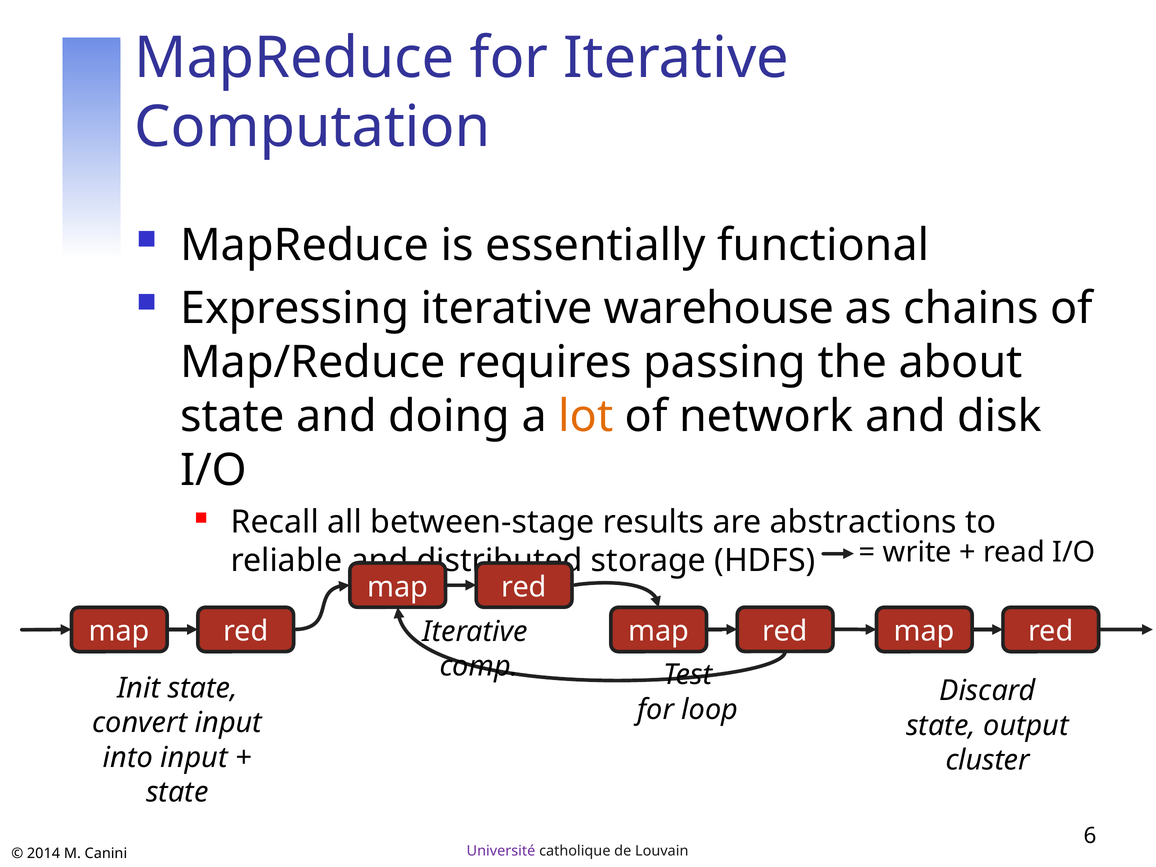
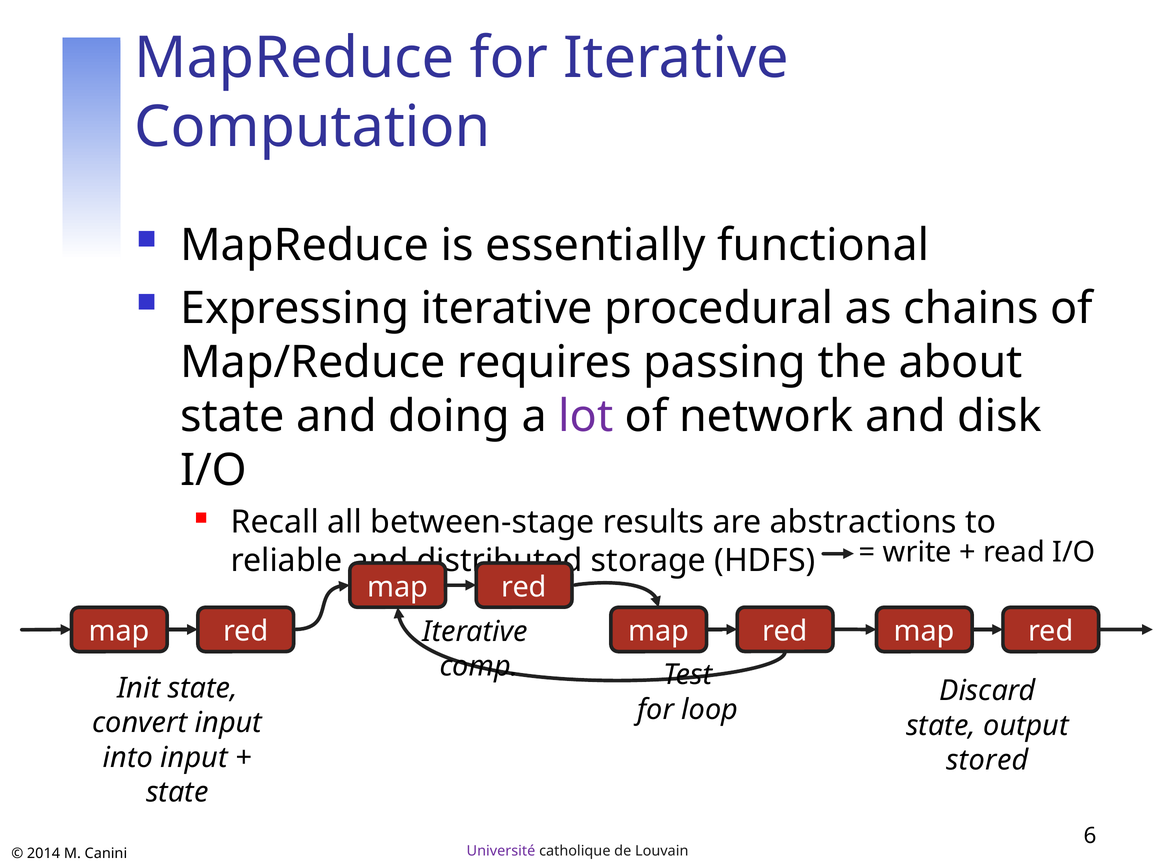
warehouse: warehouse -> procedural (719, 309)
lot colour: orange -> purple (586, 417)
cluster: cluster -> stored (987, 760)
